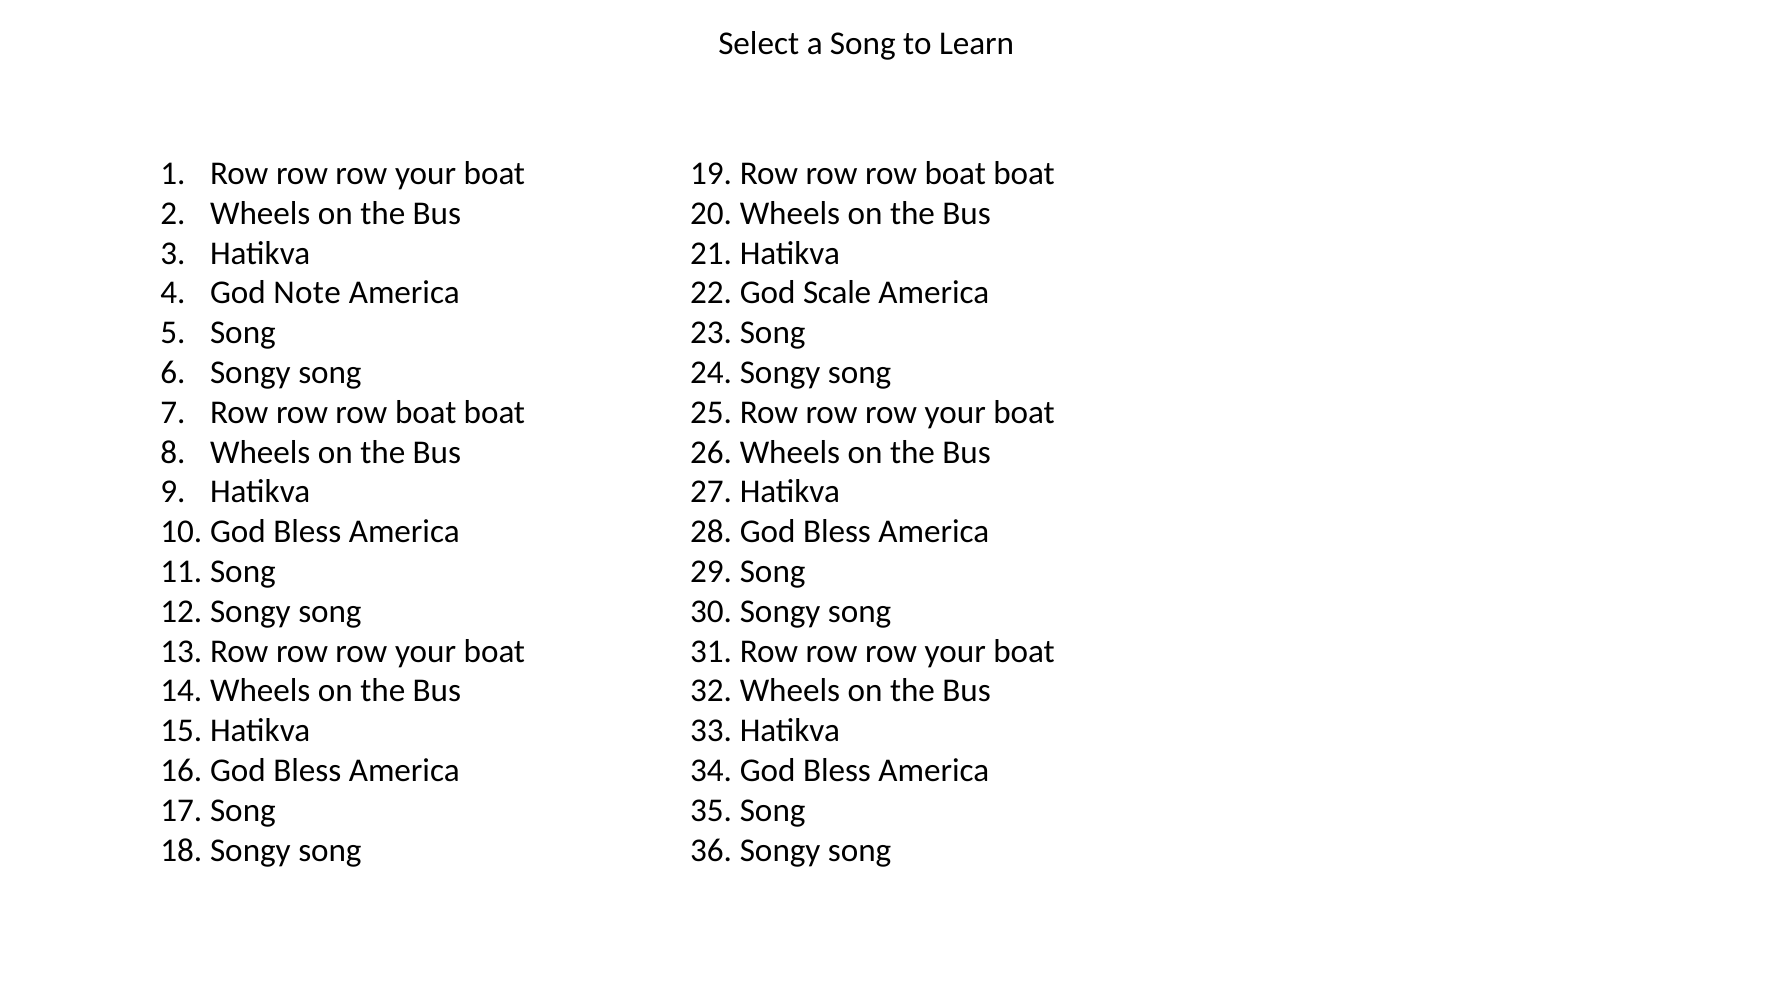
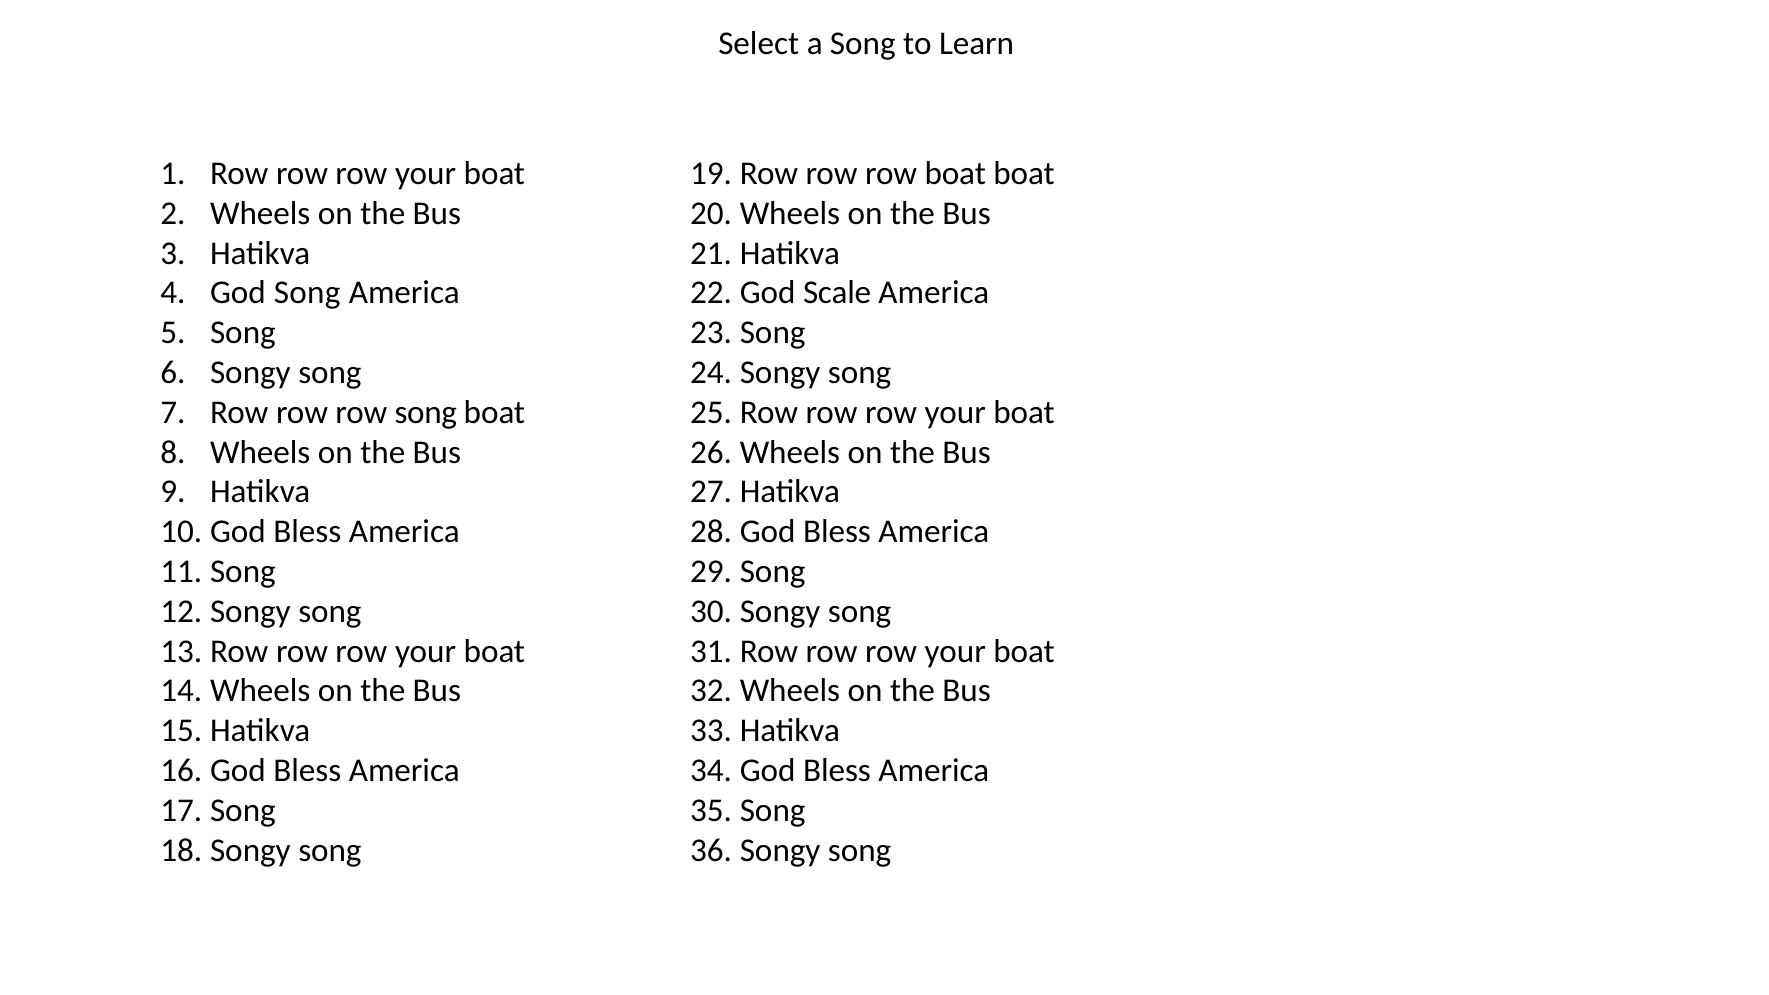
God Note: Note -> Song (307, 293)
Row row row boat: boat -> song (426, 412)
